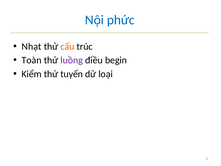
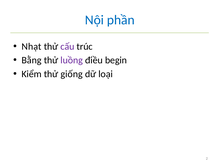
phức: phức -> phần (121, 20)
cấu colour: orange -> purple (67, 46)
Toàn: Toàn -> Bằng (32, 60)
tuyến: tuyến -> giống (72, 74)
